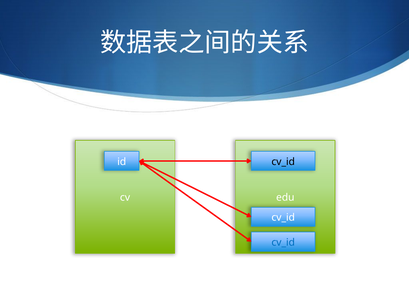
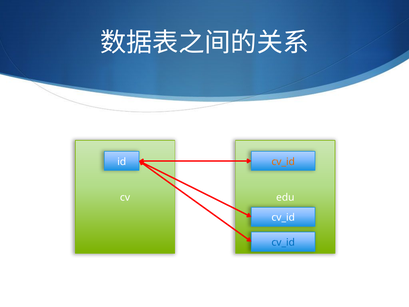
cv_id colour: black -> orange (283, 162)
